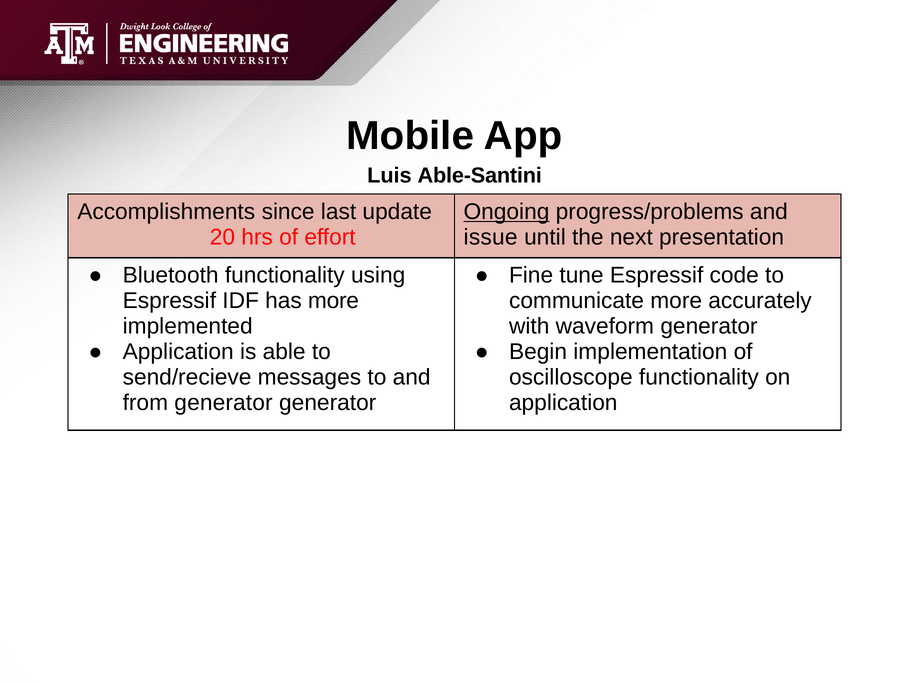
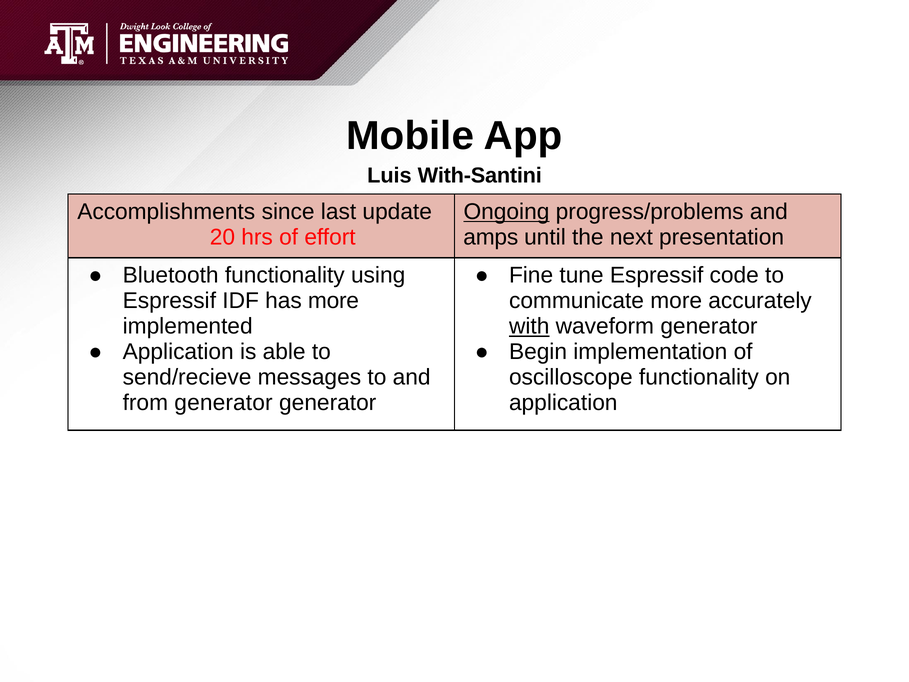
Able-Santini: Able-Santini -> With-Santini (480, 176)
issue: issue -> amps (491, 237)
with underline: none -> present (529, 326)
